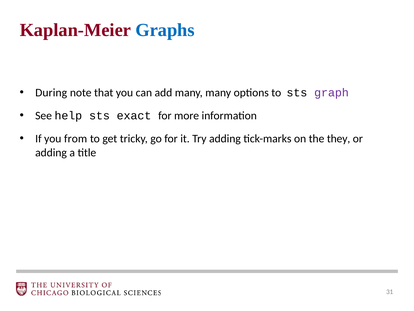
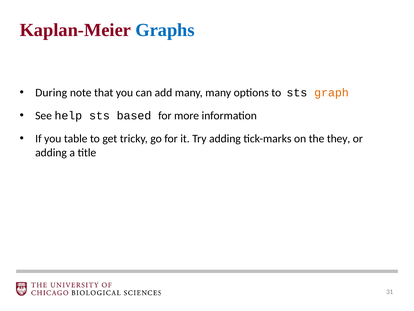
graph colour: purple -> orange (331, 93)
exact: exact -> based (134, 116)
from: from -> table (76, 139)
